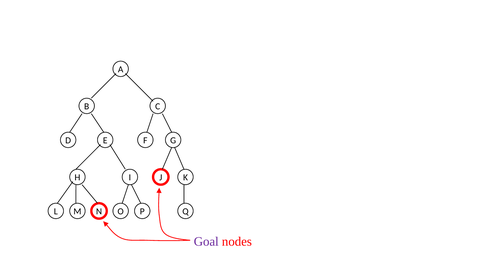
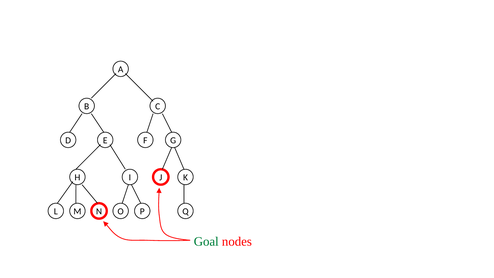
Goal colour: purple -> green (206, 241)
